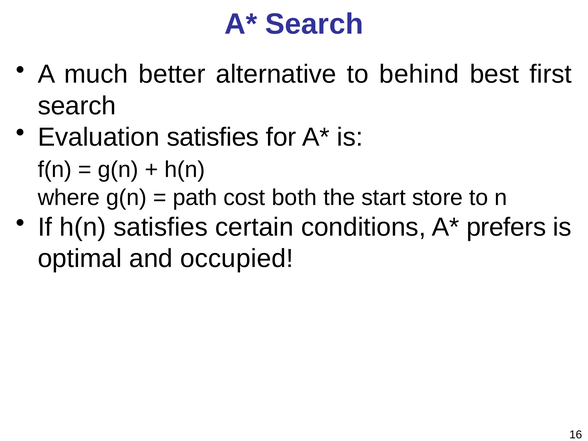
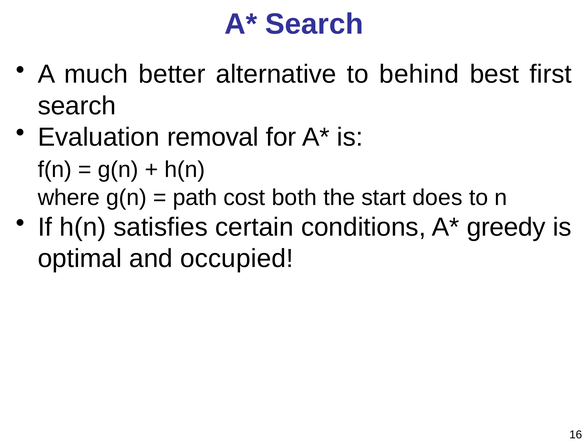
Evaluation satisfies: satisfies -> removal (213, 137)
store: store -> does (437, 198)
prefers: prefers -> greedy (506, 227)
